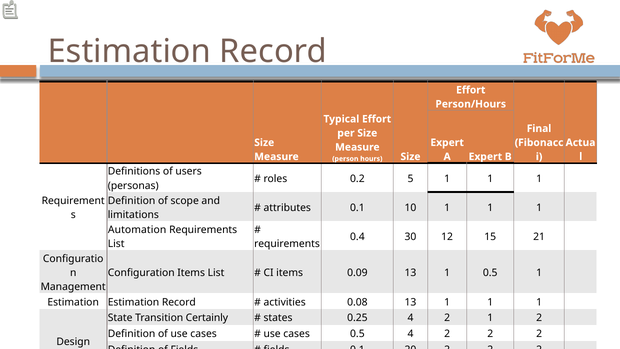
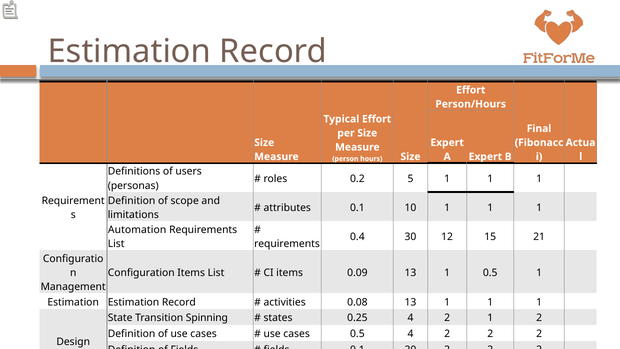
Certainly: Certainly -> Spinning (207, 318)
